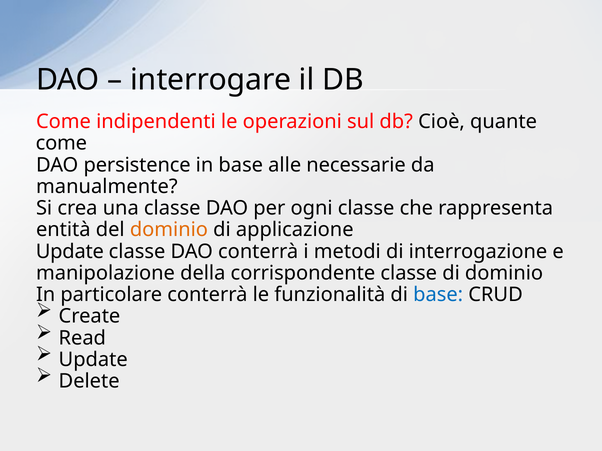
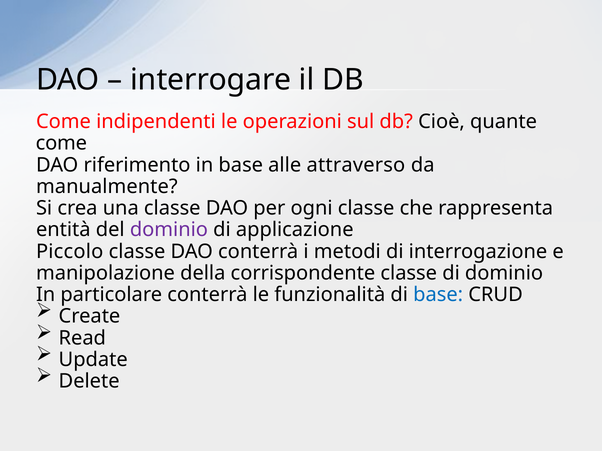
persistence: persistence -> riferimento (137, 165)
necessarie: necessarie -> attraverso (356, 165)
dominio colour: orange -> purple (169, 230)
Update: Update -> Piccolo (70, 252)
